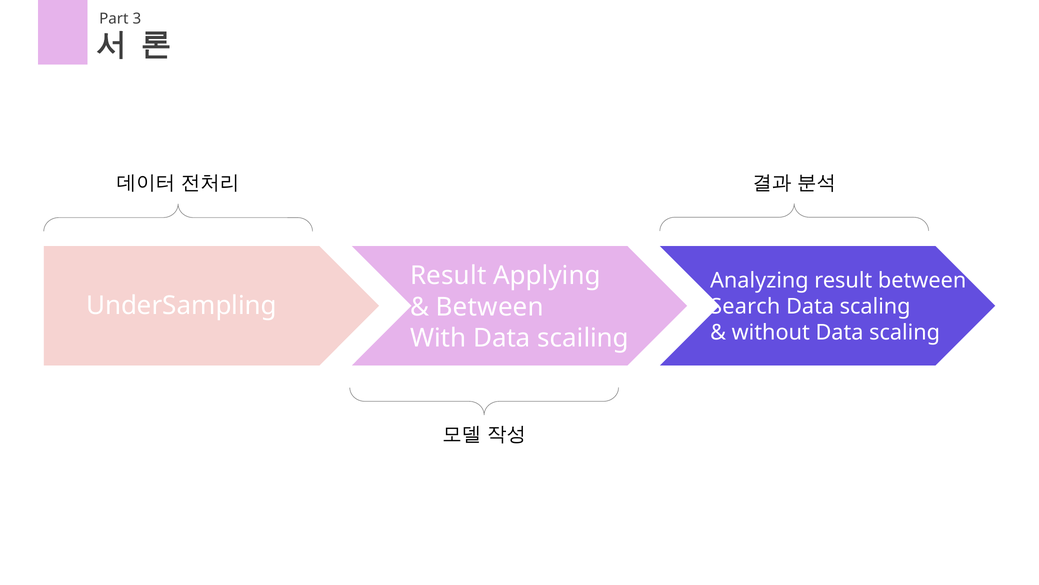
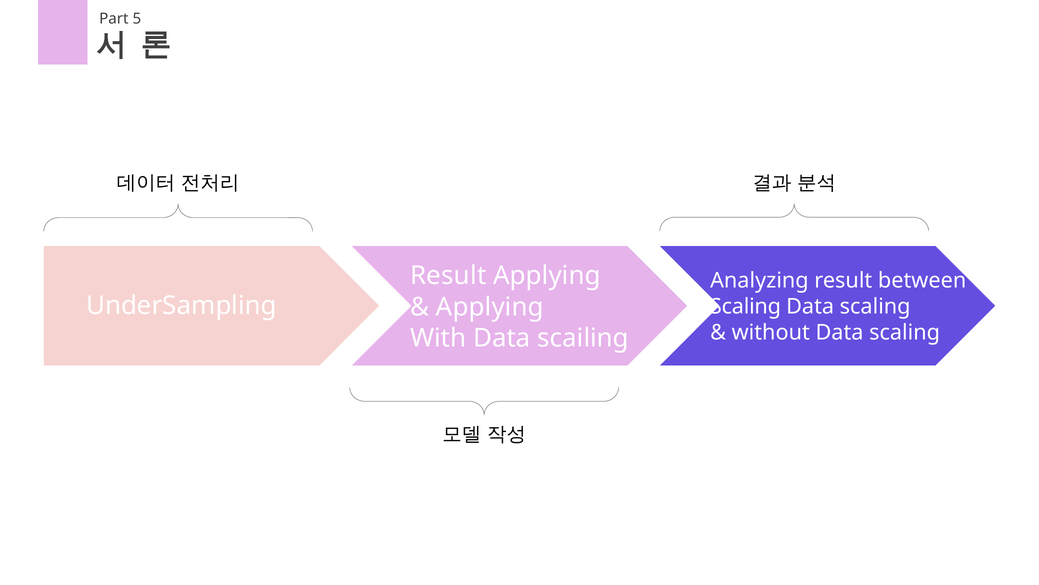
3: 3 -> 5 (137, 19)
Between: Between -> Applying (490, 307)
Search: Search -> Scaling (745, 307)
